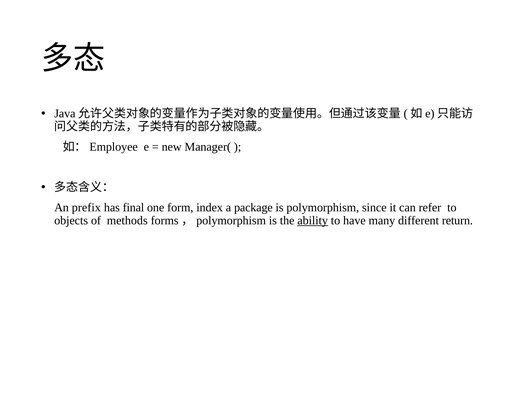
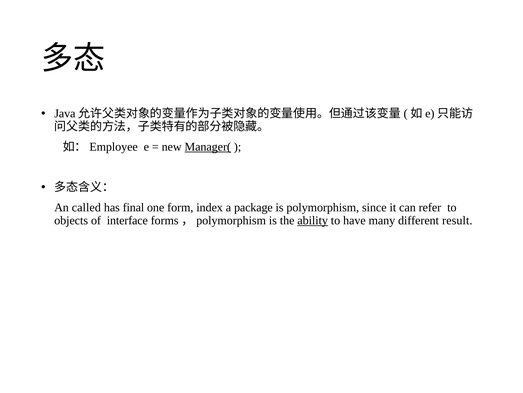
Manager( underline: none -> present (208, 147)
prefix: prefix -> called (86, 207)
methods: methods -> interface (127, 220)
return: return -> result (457, 220)
